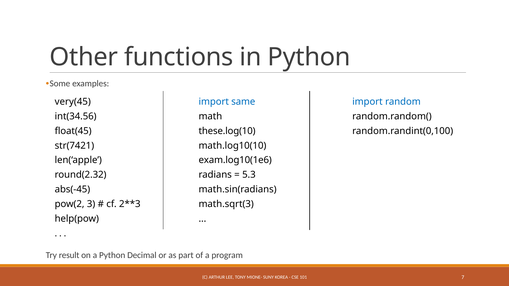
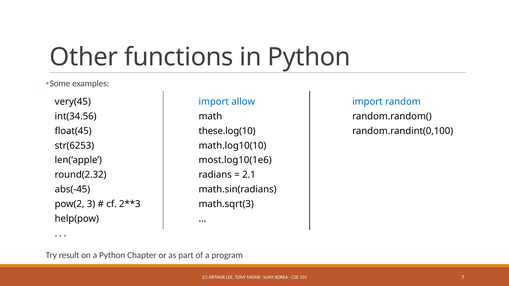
same: same -> allow (243, 102)
str(7421: str(7421 -> str(6253 (74, 146)
exam.log10(1e6: exam.log10(1e6 -> most.log10(1e6 (235, 160)
5.3: 5.3 -> 2.1 (249, 175)
Decimal: Decimal -> Chapter (142, 255)
